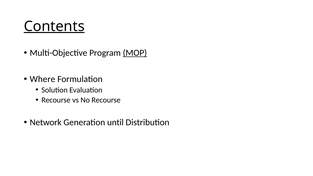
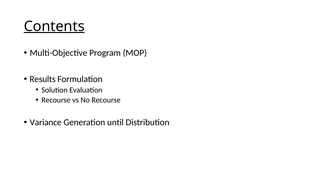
MOP underline: present -> none (135, 53)
Where: Where -> Results (43, 79)
Network: Network -> Variance (46, 123)
